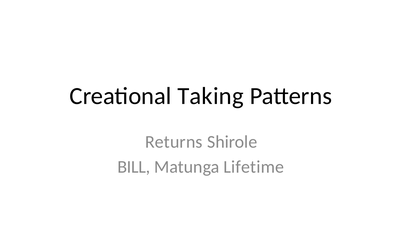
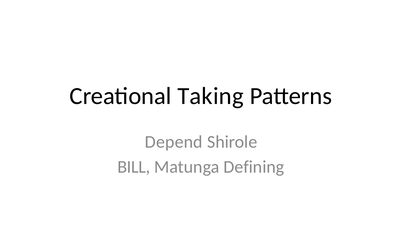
Returns: Returns -> Depend (174, 142)
Lifetime: Lifetime -> Defining (254, 167)
